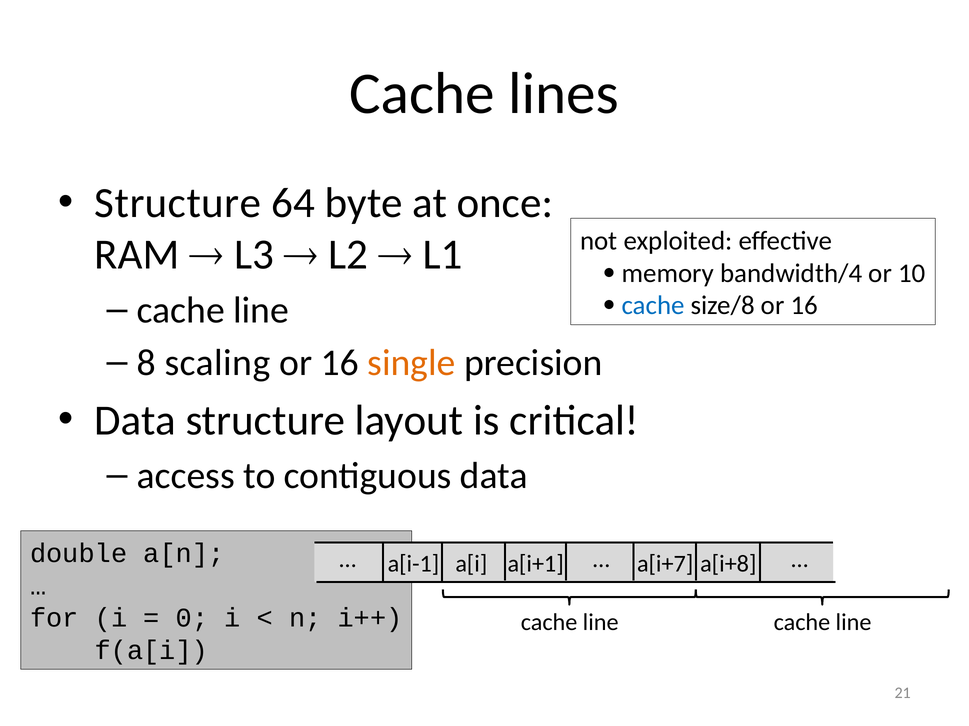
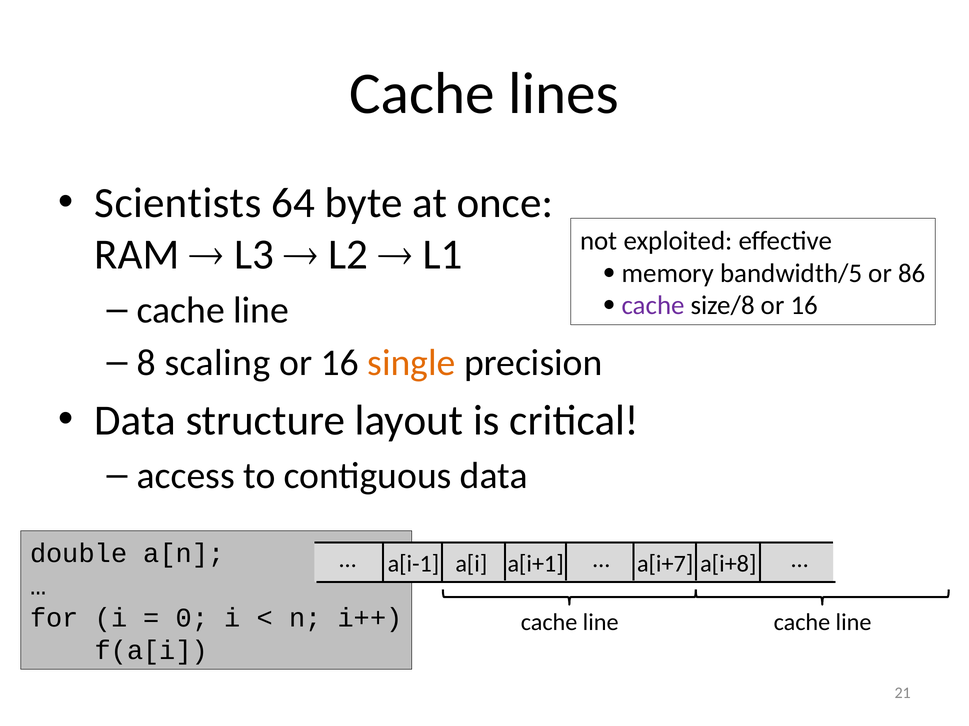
Structure: Structure -> Scientists (178, 203)
bandwidth/4: bandwidth/4 -> bandwidth/5 (791, 274)
10: 10 -> 86 (912, 274)
cache colour: blue -> purple (653, 306)
